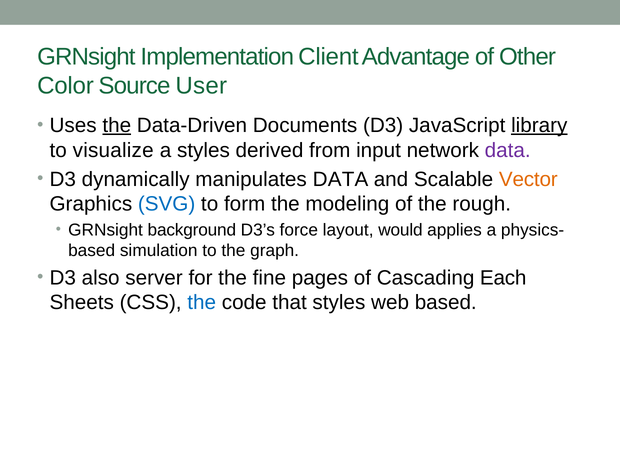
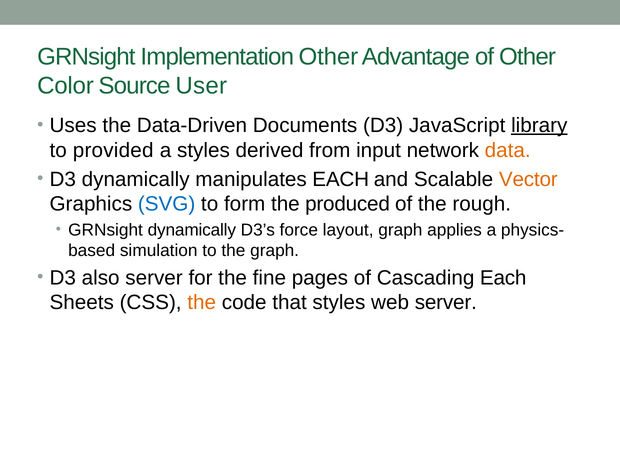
Implementation Client: Client -> Other (328, 57)
the underline: present -> none (117, 125)
visualize: visualize -> provided (113, 150)
data colour: purple -> orange (508, 150)
manipulates DATA: DATA -> EACH (341, 179)
modeling: modeling -> produced (348, 204)
GRNsight background: background -> dynamically (192, 230)
layout would: would -> graph (400, 230)
the colour: blue -> orange (202, 302)
web based: based -> server (446, 302)
